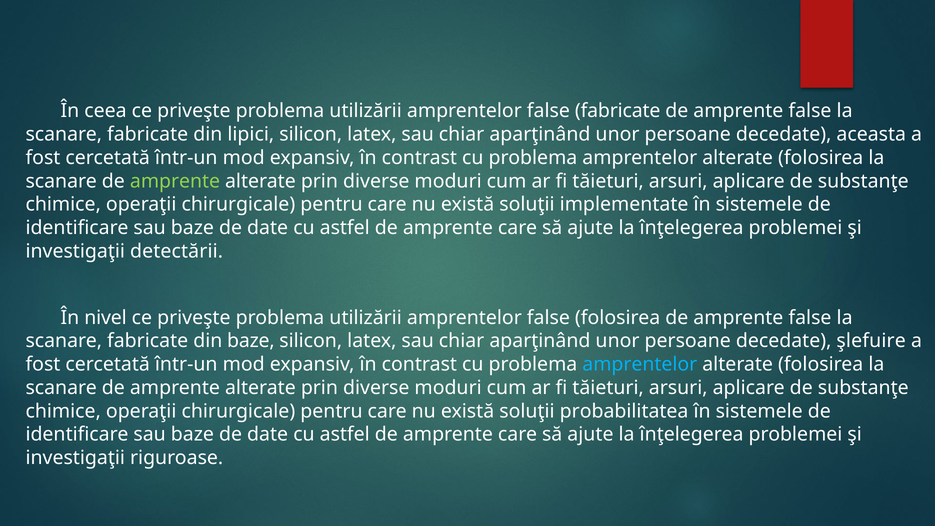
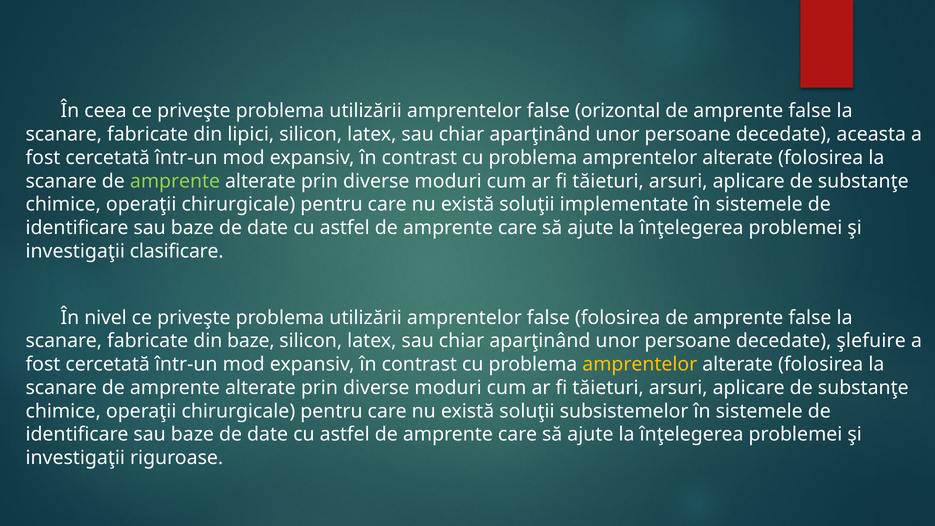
false fabricate: fabricate -> orizontal (618, 111)
detectării: detectării -> clasificare (177, 251)
amprentelor colour: light blue -> yellow (640, 364)
probabilitatea: probabilitatea -> subsistemelor (624, 411)
